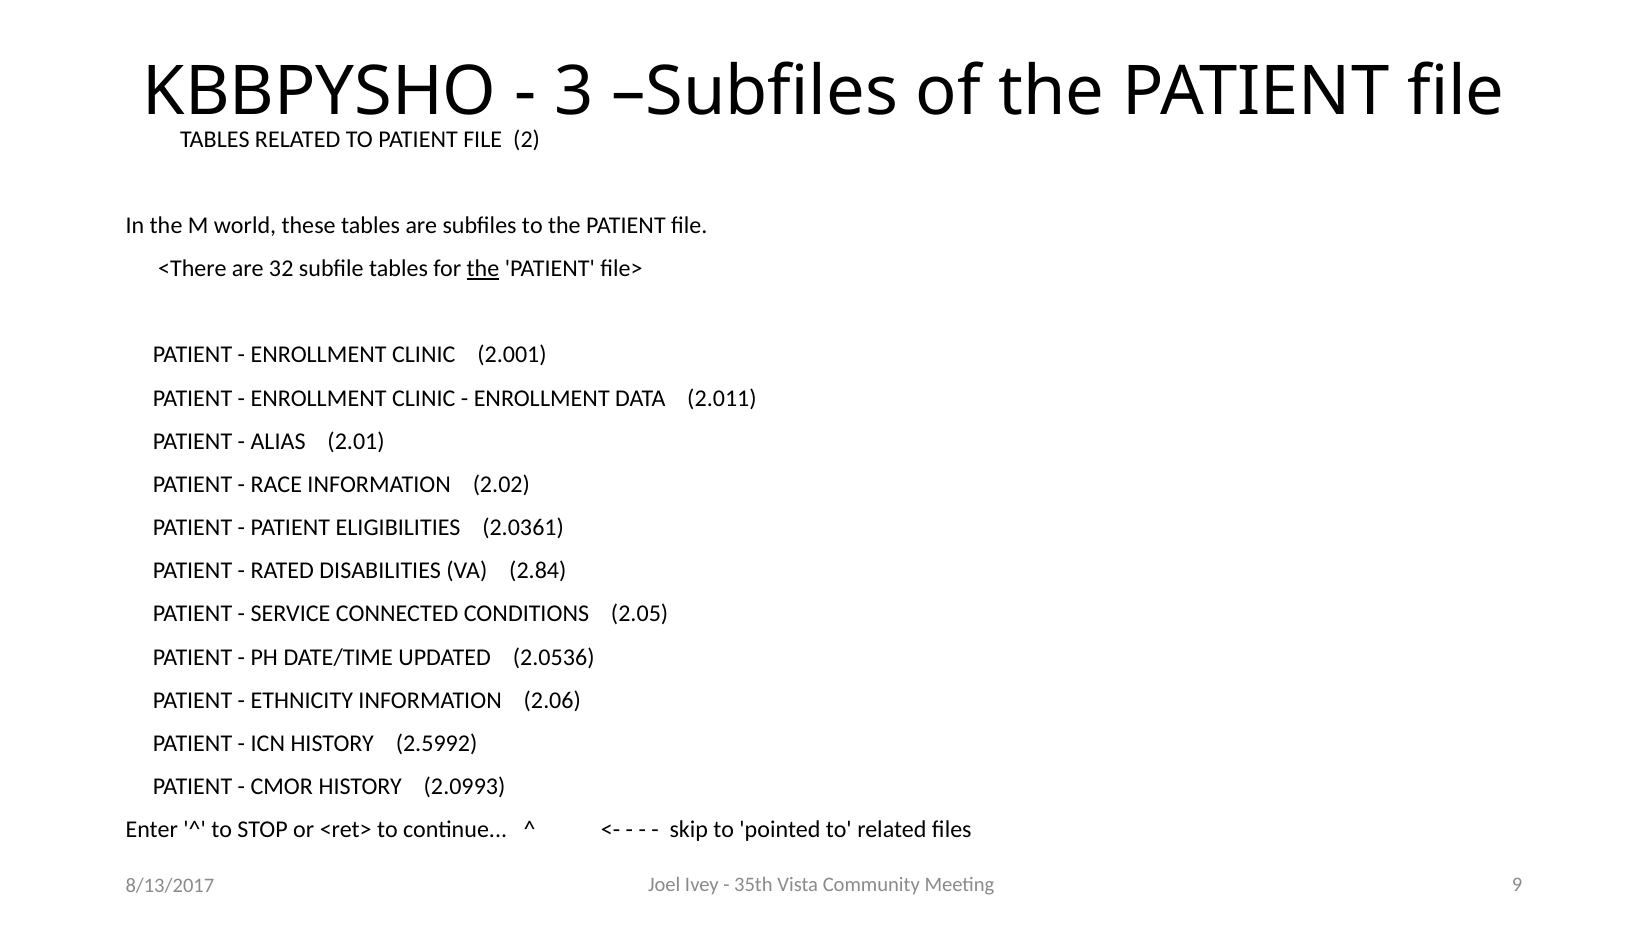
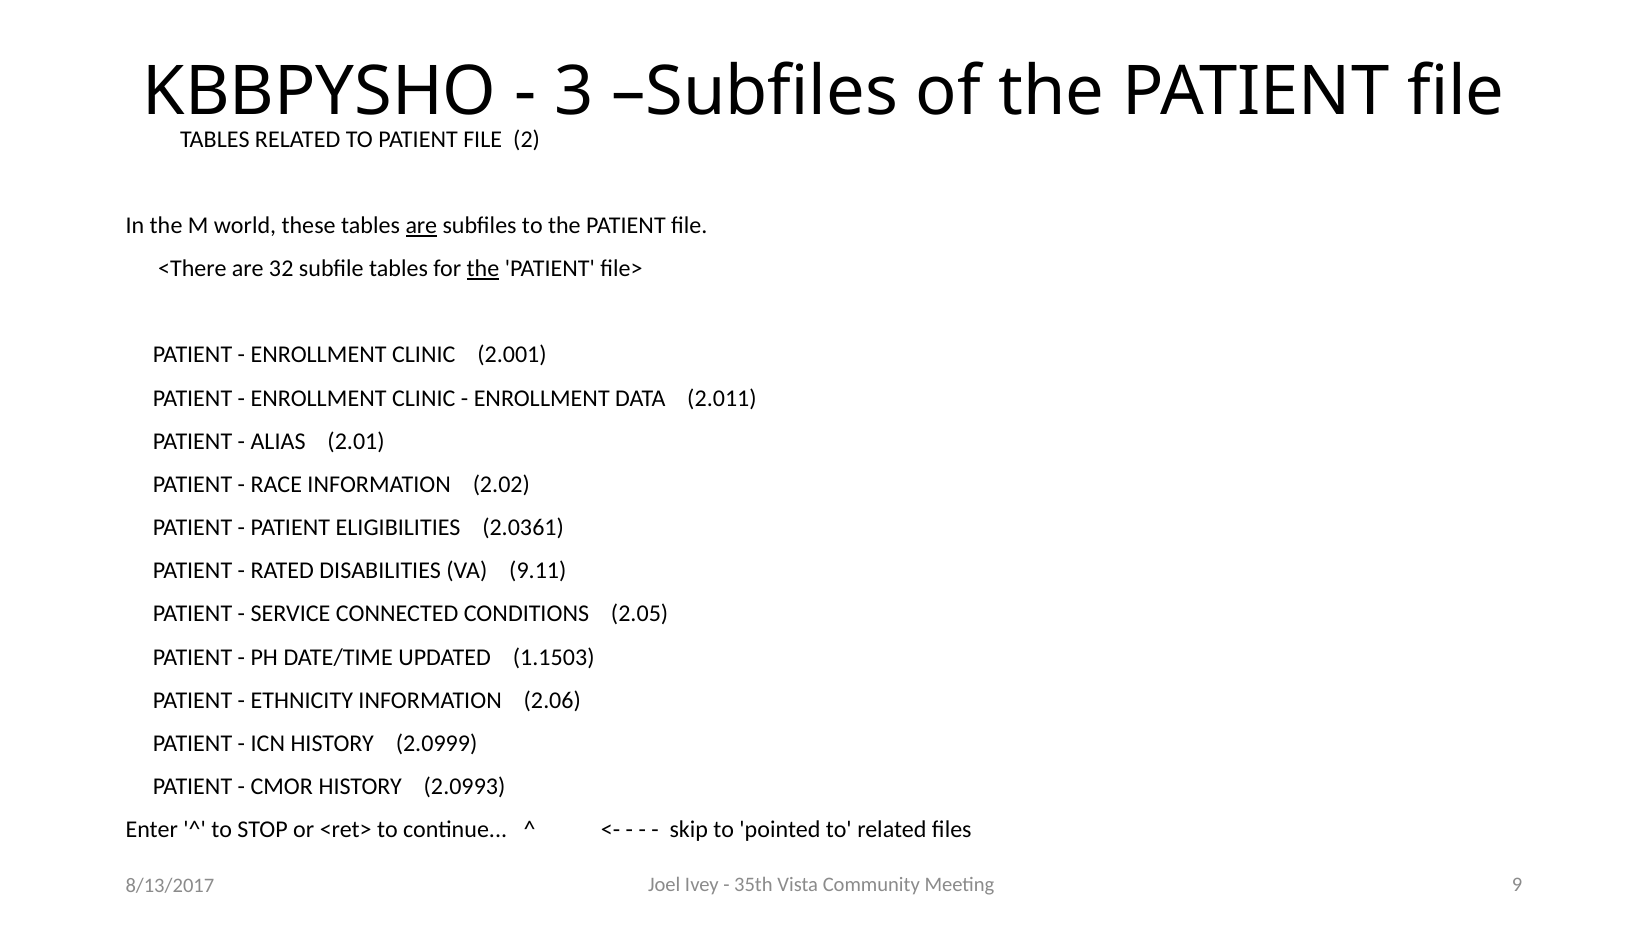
are underline: none -> present (421, 226)
2.84: 2.84 -> 9.11 (538, 571)
2.0536: 2.0536 -> 1.1503 (554, 657)
2.5992: 2.5992 -> 2.0999 (437, 743)
